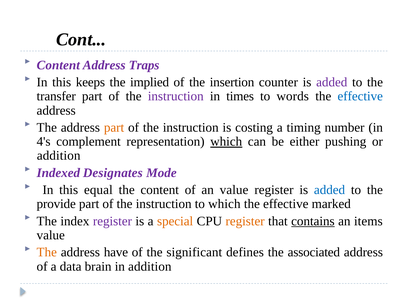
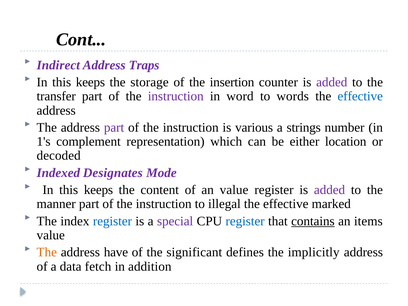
Content: Content -> Indirect (58, 65)
implied: implied -> storage (149, 82)
times: times -> word (240, 96)
part colour: orange -> purple (114, 128)
costing: costing -> various (254, 128)
timing: timing -> strings (304, 128)
4's: 4's -> 1's (44, 142)
which underline: present -> none (226, 142)
pushing: pushing -> location (346, 142)
addition: addition -> decoded (59, 156)
equal: equal -> keeps (98, 190)
added colour: blue -> purple (330, 190)
provide: provide -> manner (56, 204)
to which: which -> illegal (224, 204)
register colour: purple -> blue (112, 221)
special colour: orange -> purple (175, 221)
register colour: orange -> blue (245, 221)
associated: associated -> implicitly (314, 252)
brain: brain -> fetch (98, 266)
